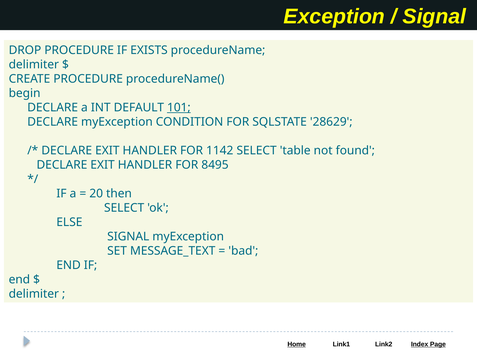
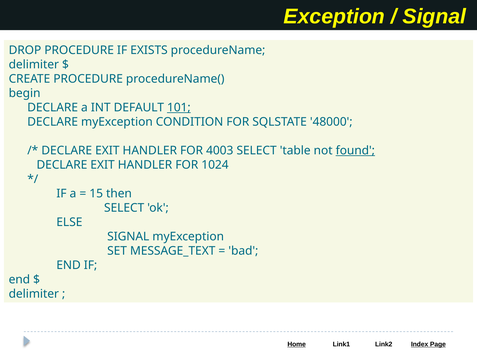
28629: 28629 -> 48000 (331, 122)
1142: 1142 -> 4003 (220, 151)
found underline: none -> present (355, 151)
8495: 8495 -> 1024 (215, 165)
20: 20 -> 15 (96, 193)
